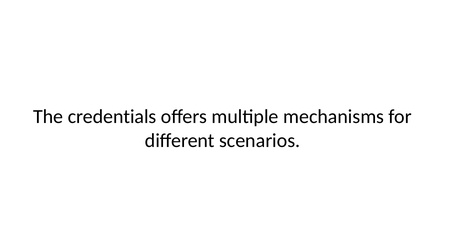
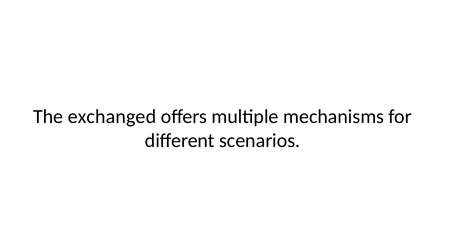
credentials: credentials -> exchanged (112, 117)
